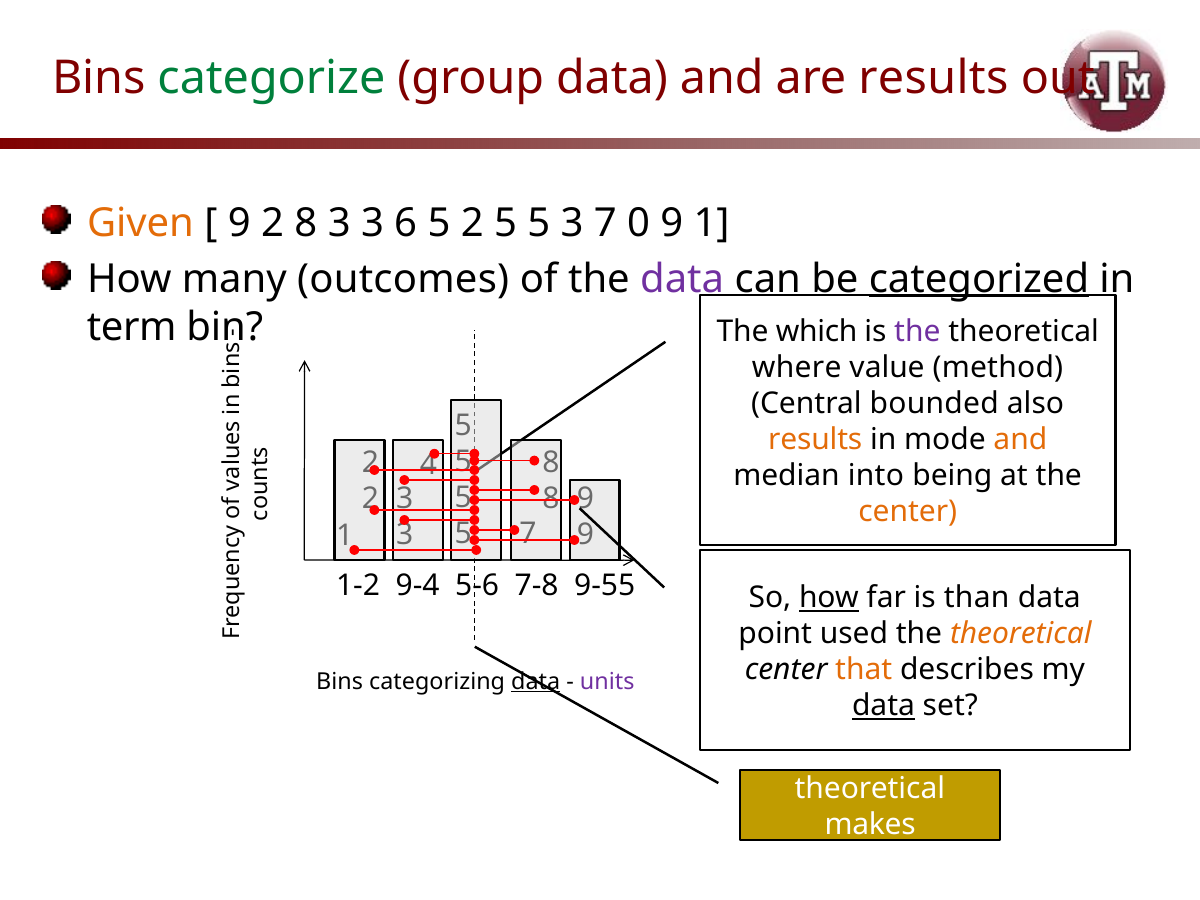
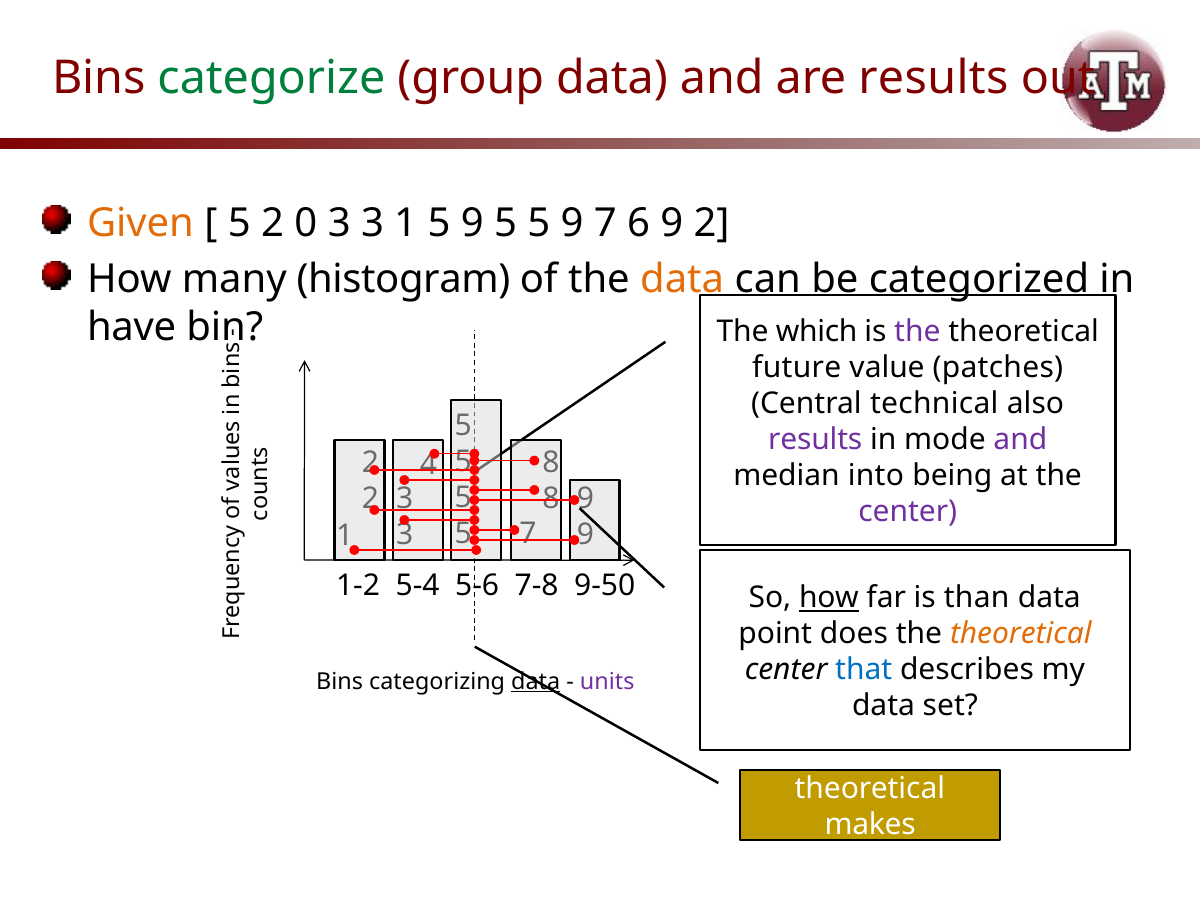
9: 9 -> 5 (239, 223)
8: 8 -> 0 (306, 223)
3 6: 6 -> 1 (406, 223)
2: 2 -> 9 (472, 223)
5 5 3: 3 -> 9 (572, 223)
0: 0 -> 6 (638, 223)
9 1: 1 -> 2 (712, 223)
outcomes: outcomes -> histogram (404, 279)
data colour: purple -> orange (682, 279)
categorized underline: present -> none (979, 279)
term: term -> have (132, 327)
where: where -> future (797, 368)
method: method -> patches (998, 368)
bounded: bounded -> technical (934, 404)
results colour: orange -> purple (815, 440)
and colour: orange -> purple (1020, 440)
center colour: orange -> purple (908, 512)
9-4: 9-4 -> 5-4 (418, 586)
9-55: 9-55 -> 9-50 (605, 586)
used: used -> does (854, 634)
that colour: orange -> blue (864, 670)
data underline: present -> none (883, 706)
